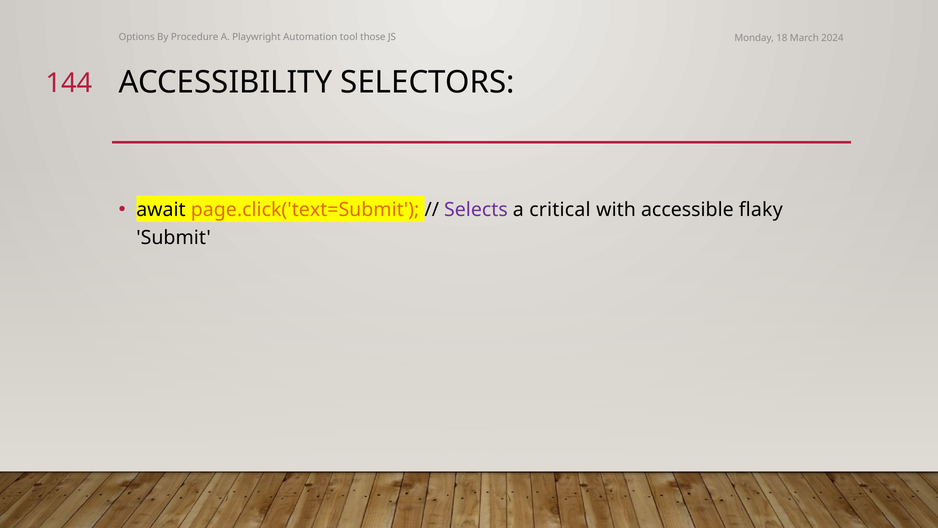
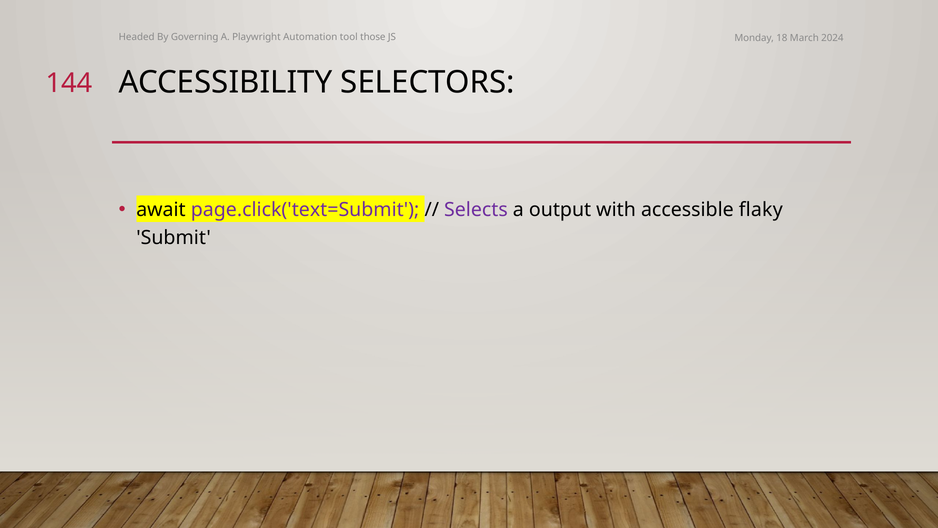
Options: Options -> Headed (137, 37)
Procedure: Procedure -> Governing (195, 37)
page.click('text=Submit colour: orange -> purple (305, 210)
critical: critical -> output (560, 210)
